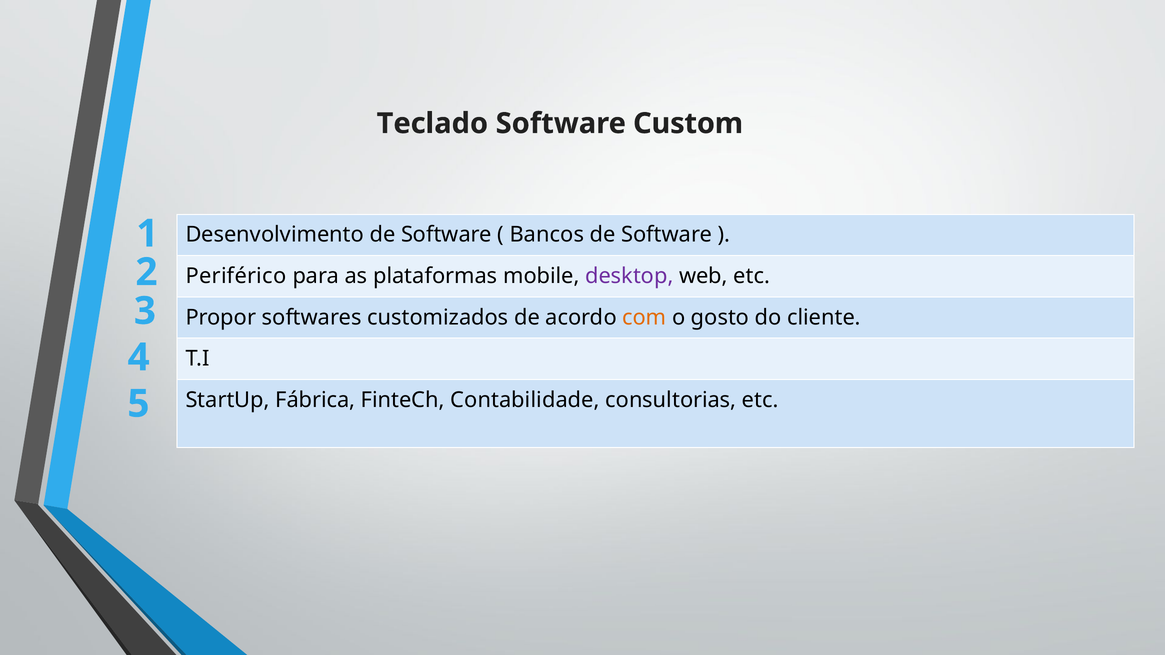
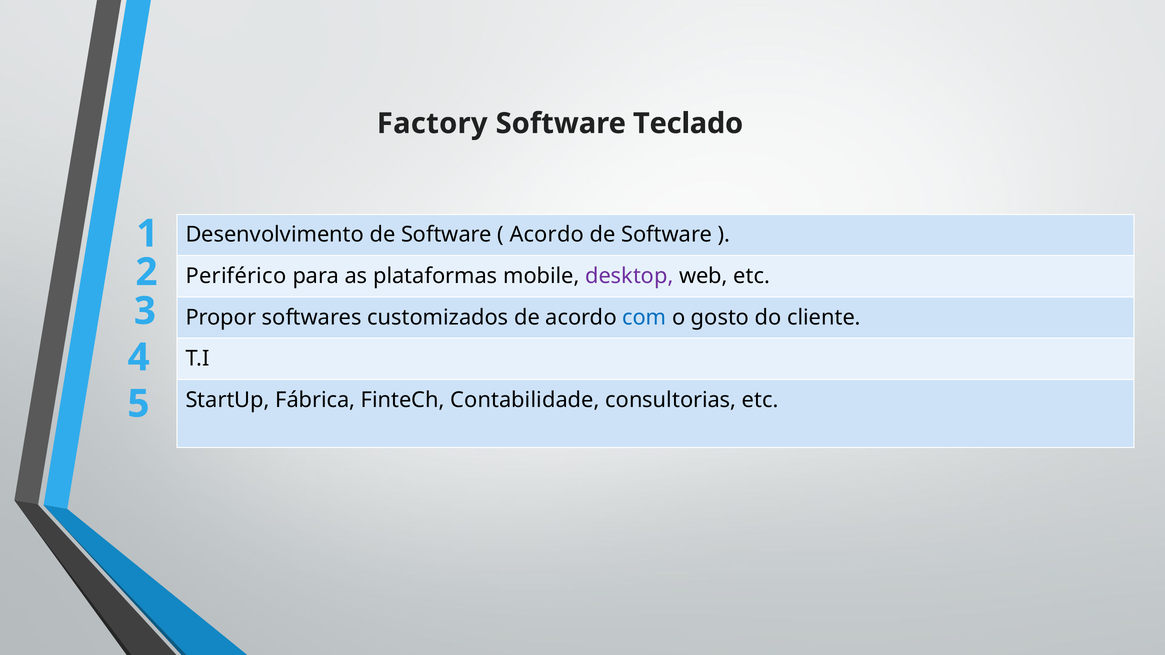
Teclado: Teclado -> Factory (432, 124)
Custom: Custom -> Teclado (688, 124)
Bancos: Bancos -> Acordo (547, 235)
com colour: orange -> blue (644, 317)
